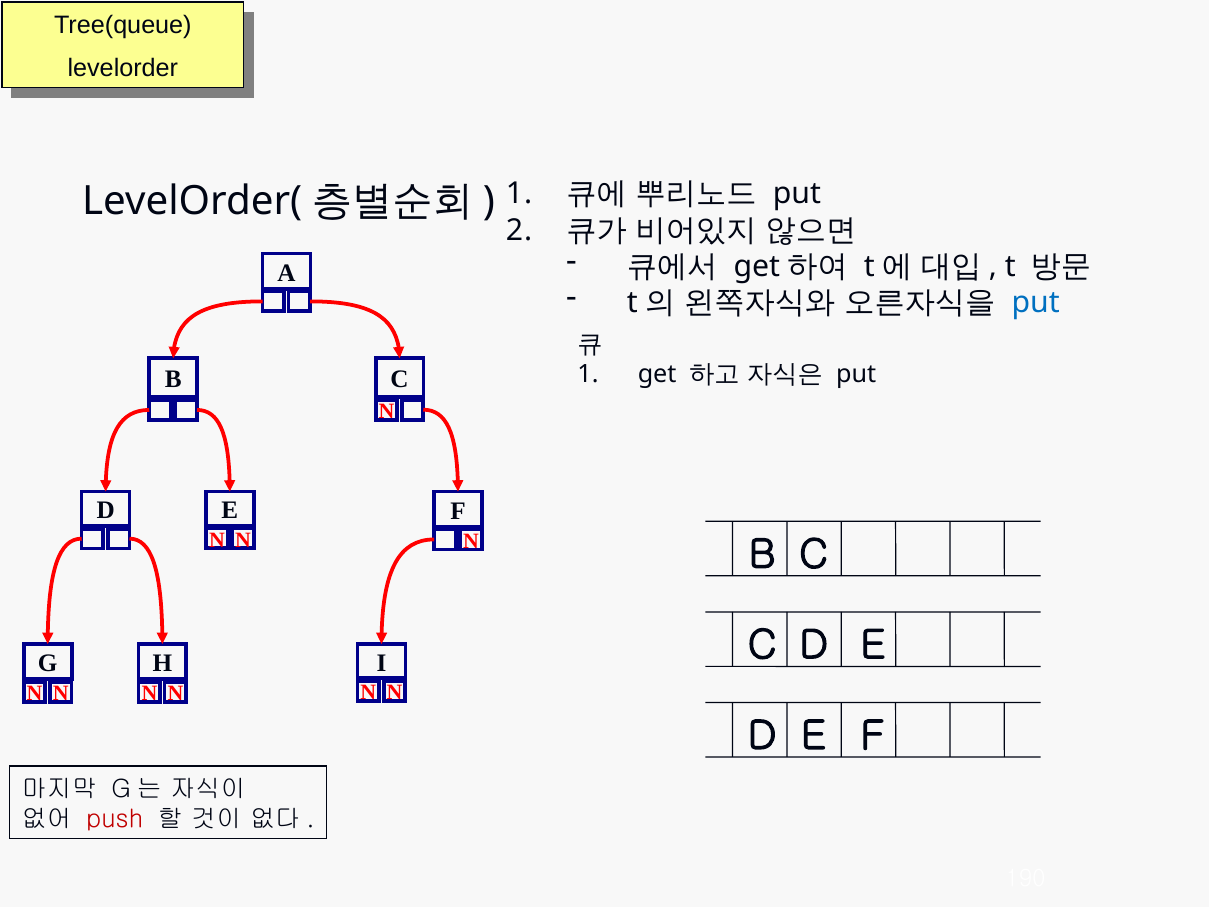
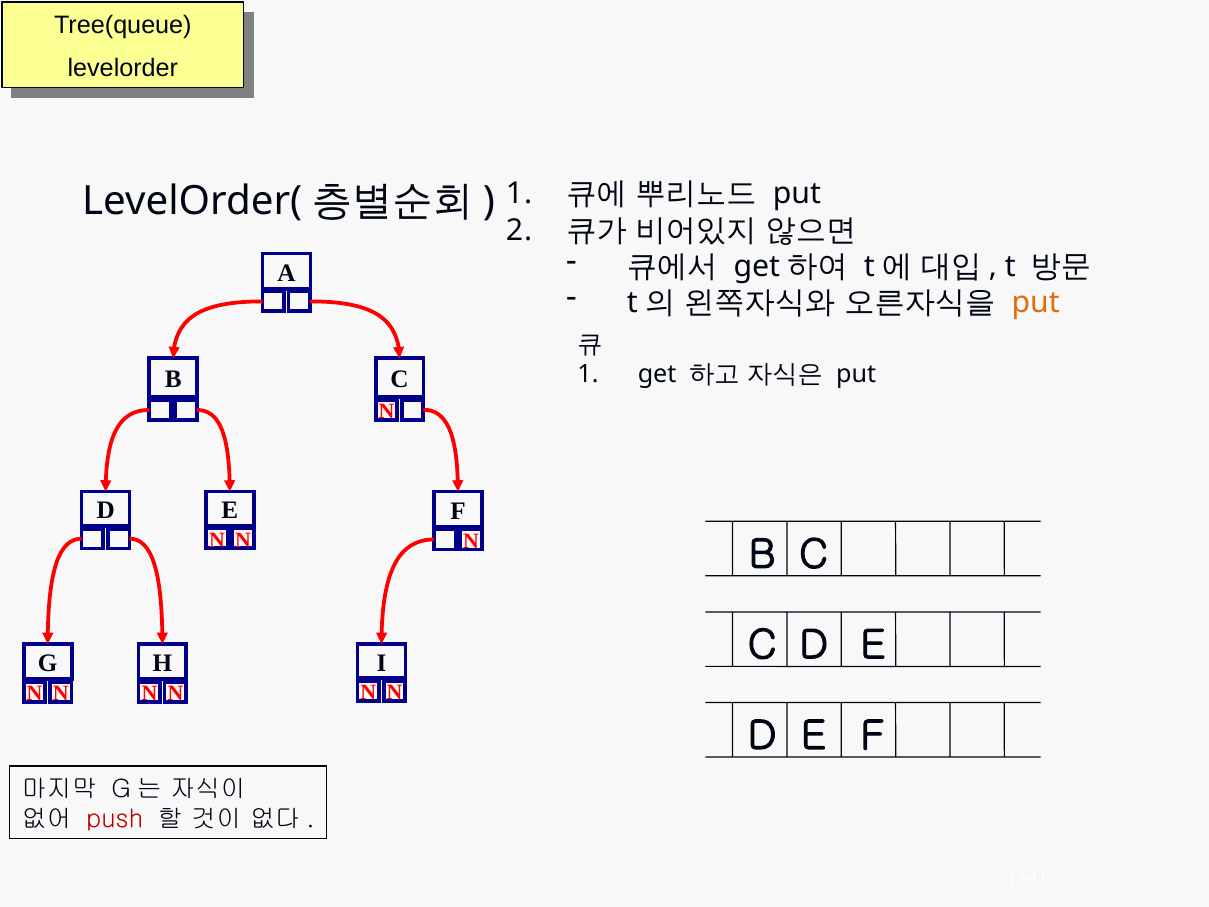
put colour: blue -> orange (1036, 303)
